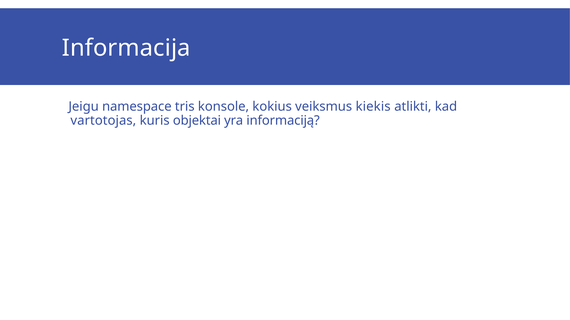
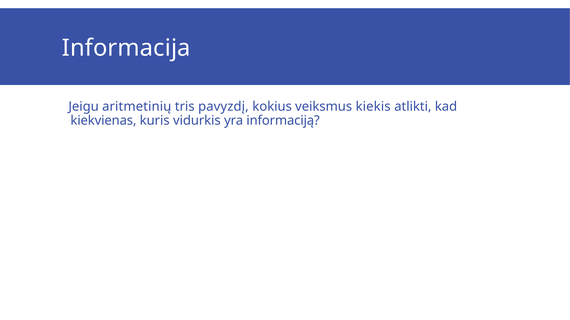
namespace: namespace -> aritmetinių (137, 107)
konsole: konsole -> pavyzdį (223, 107)
vartotojas: vartotojas -> kiekvienas (103, 121)
objektai: objektai -> vidurkis (197, 121)
